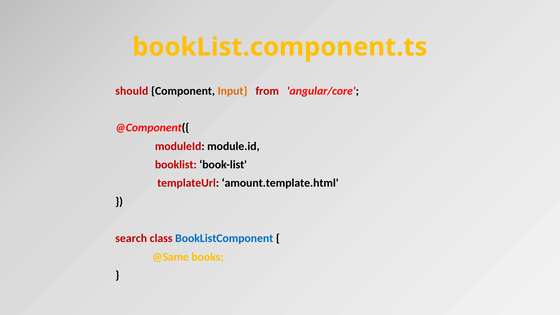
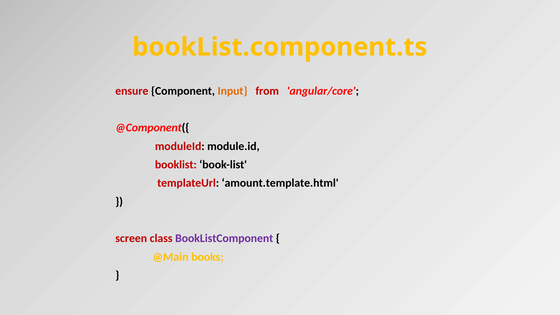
should: should -> ensure (132, 91)
search: search -> screen (131, 238)
BookListComponent colour: blue -> purple (224, 238)
@Same: @Same -> @Main (170, 257)
